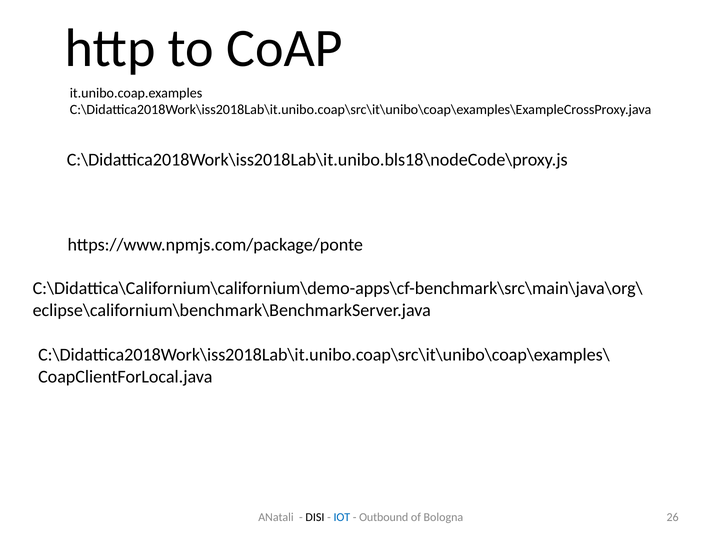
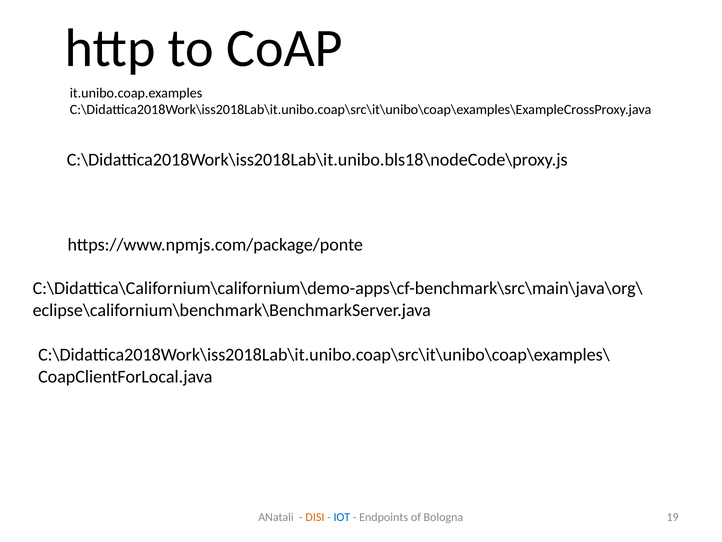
DISI colour: black -> orange (315, 517)
Outbound: Outbound -> Endpoints (384, 517)
26: 26 -> 19 (673, 517)
